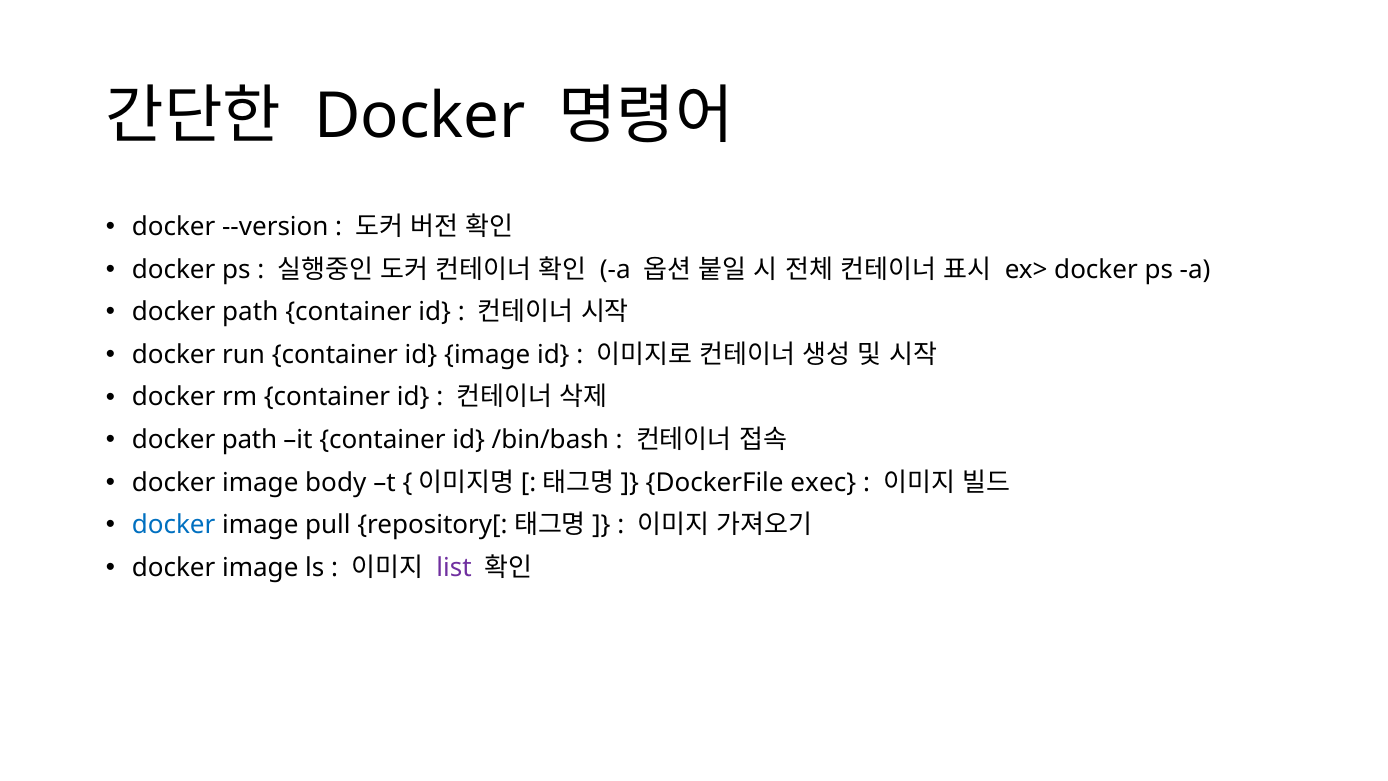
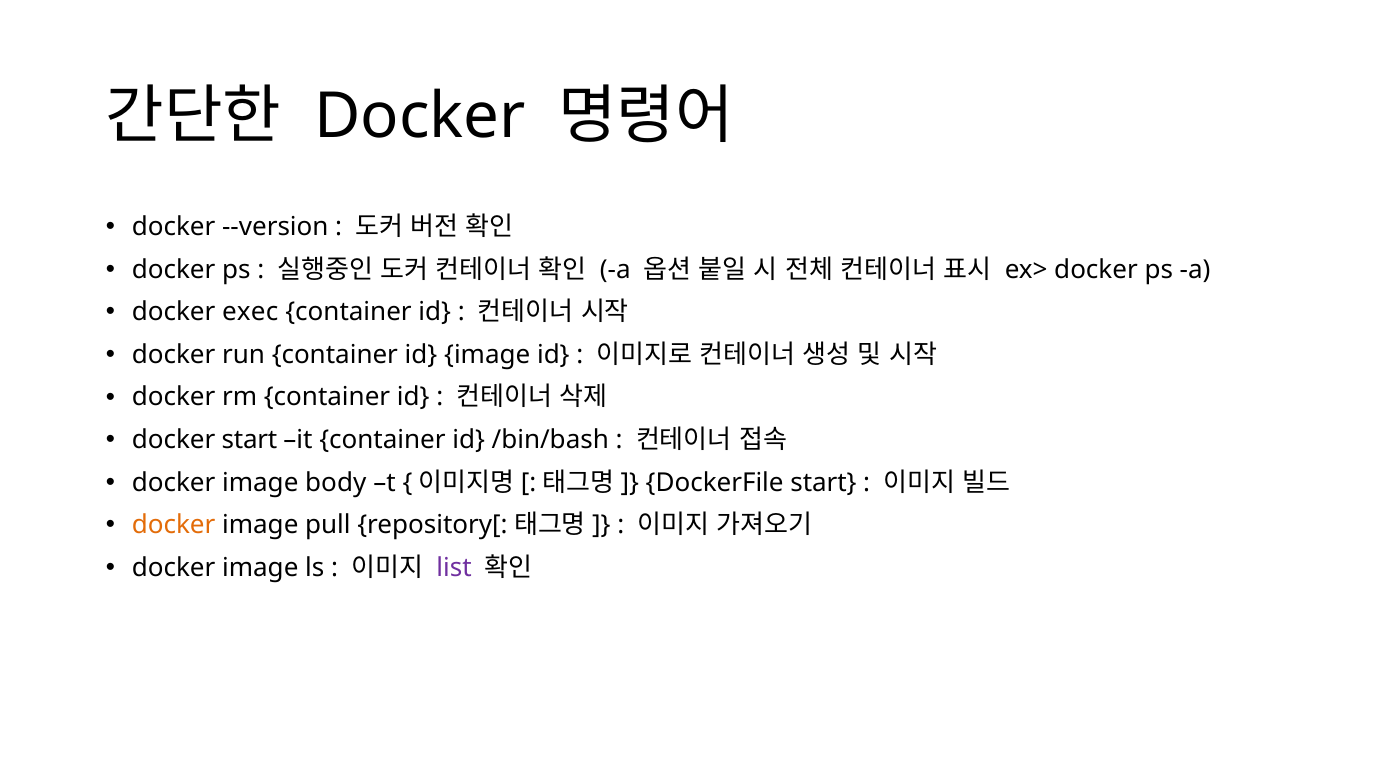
path: path -> exec (250, 312)
path: path -> start (249, 440)
DockerFile exec: exec -> start (823, 482)
docker colour: blue -> orange (174, 525)
